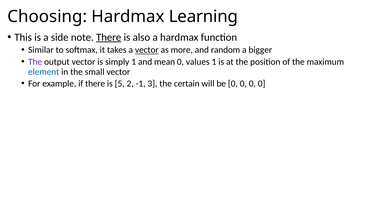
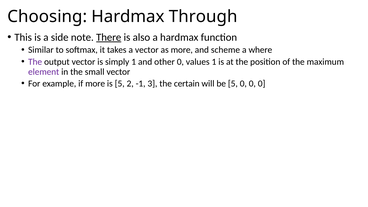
Learning: Learning -> Through (203, 17)
vector underline: present -> none (147, 50)
random: random -> scheme (225, 50)
bigger: bigger -> where (260, 50)
mean: mean -> other (165, 62)
element colour: blue -> purple (44, 72)
if there: there -> more (95, 84)
be 0: 0 -> 5 (233, 84)
